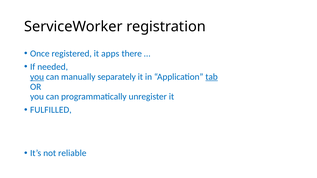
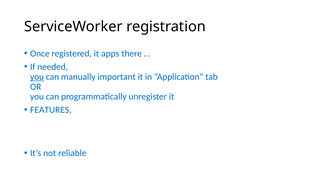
separately: separately -> important (117, 77)
tab underline: present -> none (212, 77)
FULFILLED: FULFILLED -> FEATURES (51, 110)
